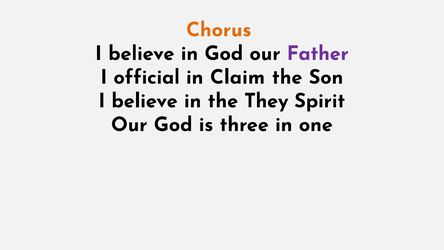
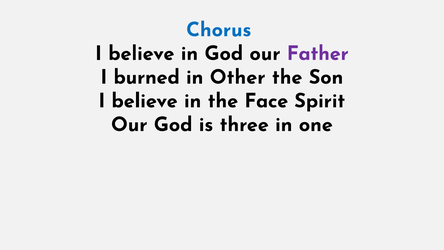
Chorus colour: orange -> blue (219, 30)
official: official -> burned (147, 77)
Claim: Claim -> Other (238, 77)
They: They -> Face (266, 101)
